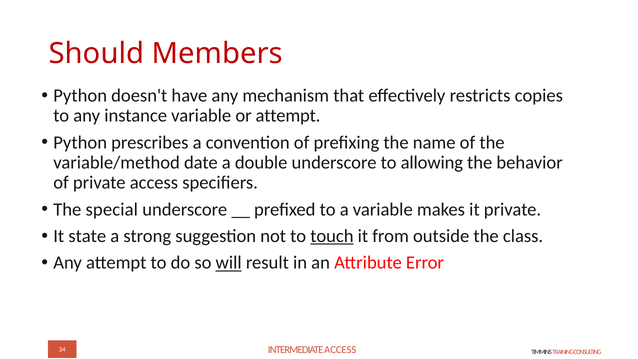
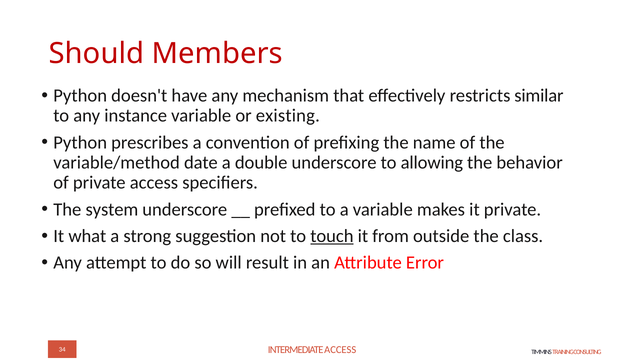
copies: copies -> similar (539, 96)
or attempt: attempt -> existing (288, 116)
special: special -> system (112, 209)
state: state -> what (87, 236)
will underline: present -> none (229, 263)
